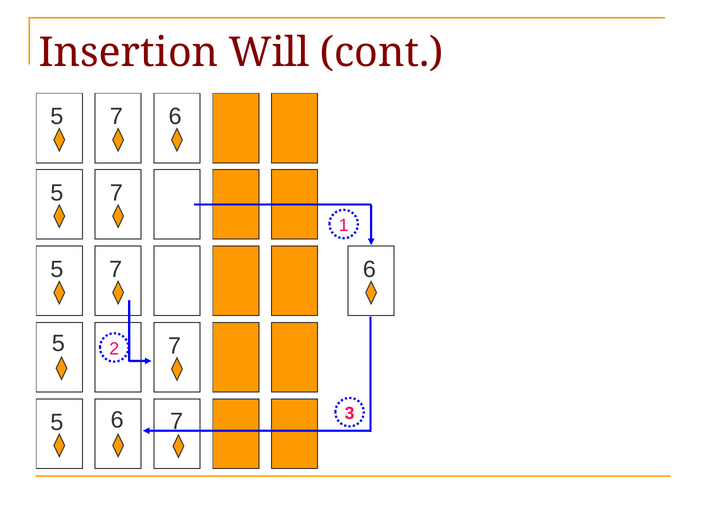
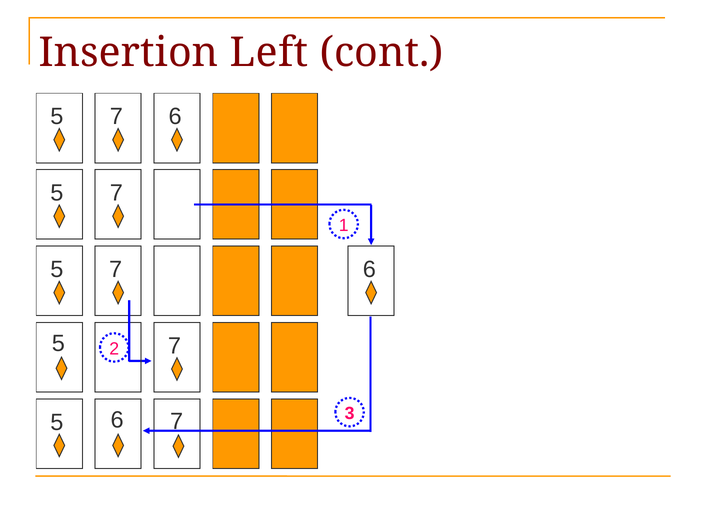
Will: Will -> Left (269, 52)
